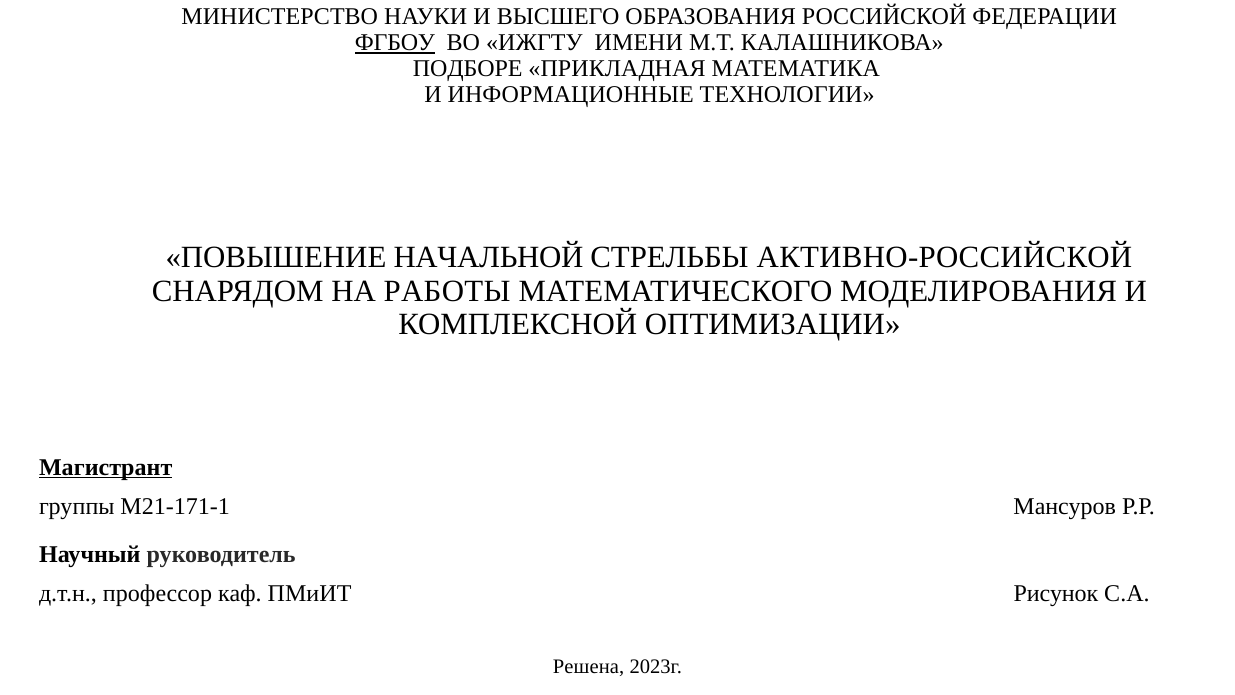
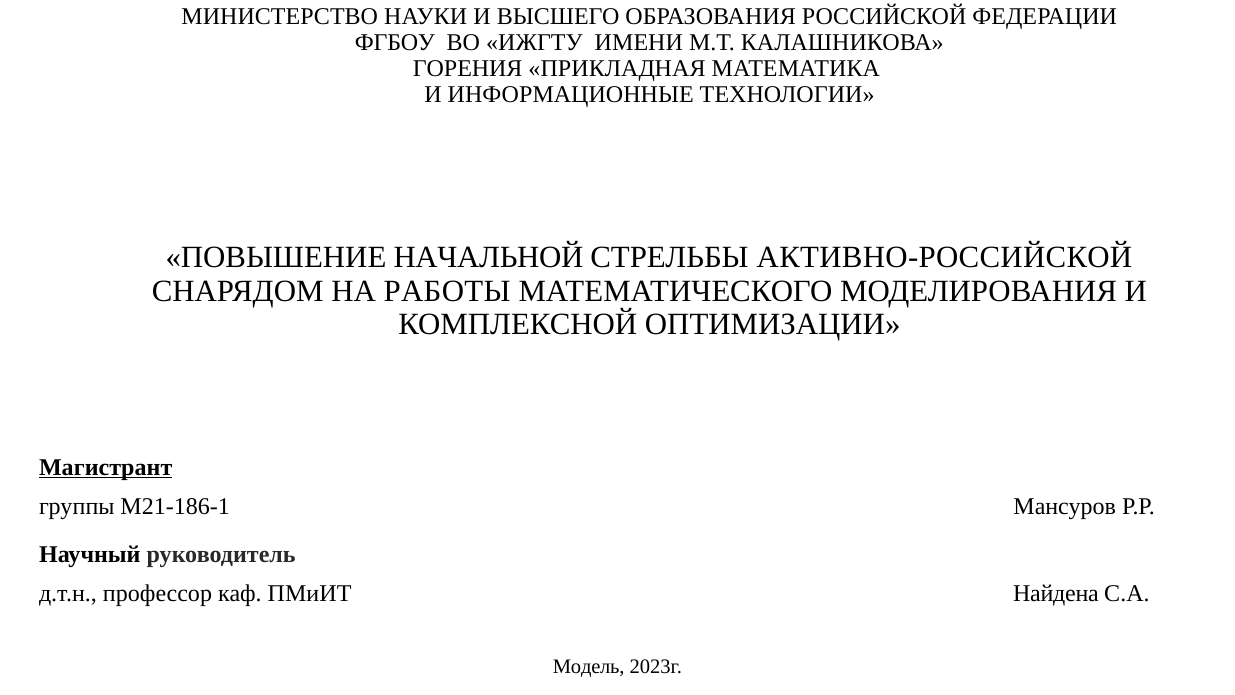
ФГБОУ underline: present -> none (395, 43)
ПОДБОРЕ: ПОДБОРЕ -> ГОРЕНИЯ (468, 69)
М21-171-1: М21-171-1 -> М21-186-1 (175, 506)
Рисунок: Рисунок -> Найдена (1056, 594)
Решена: Решена -> Модель (589, 667)
